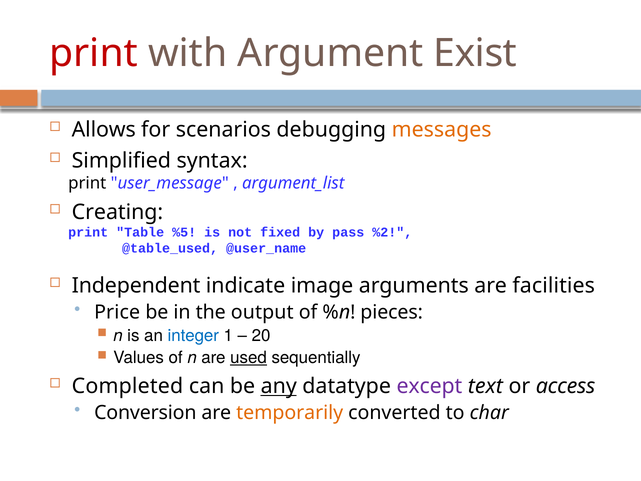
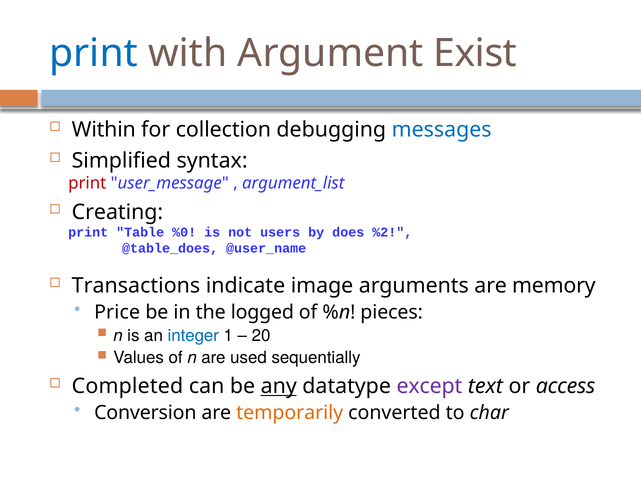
print colour: red -> blue (94, 53)
Allows: Allows -> Within (104, 130)
scenarios: scenarios -> collection (223, 130)
messages colour: orange -> blue (442, 130)
print colour: black -> red (87, 183)
%5: %5 -> %0 (184, 232)
fixed: fixed -> users (280, 232)
pass: pass -> does (348, 232)
@table_used: @table_used -> @table_does (170, 248)
Independent: Independent -> Transactions (136, 286)
facilities: facilities -> memory (554, 286)
output: output -> logged (262, 312)
used underline: present -> none (249, 357)
